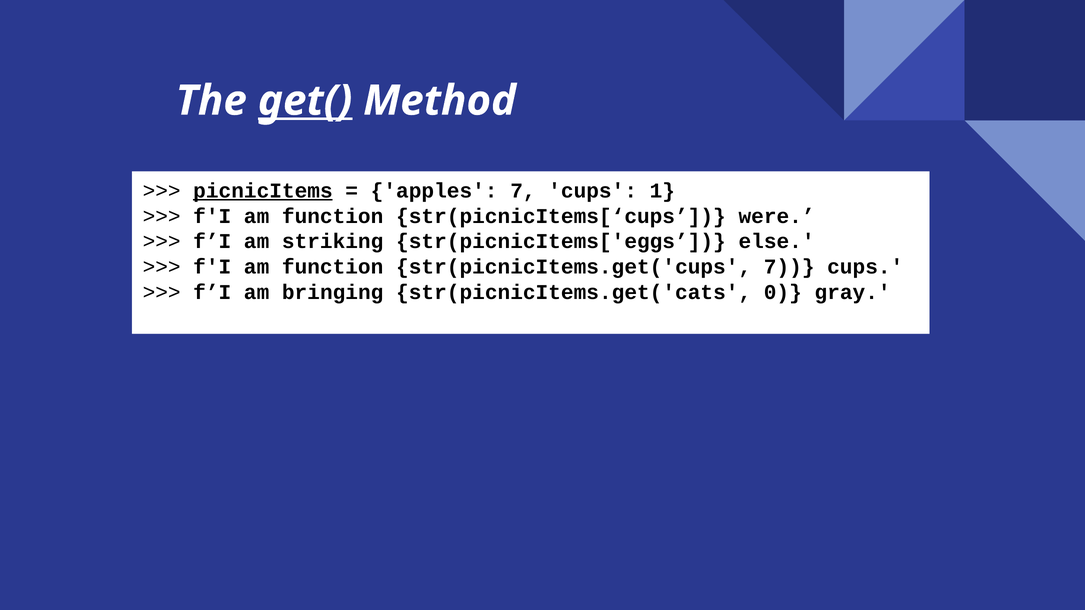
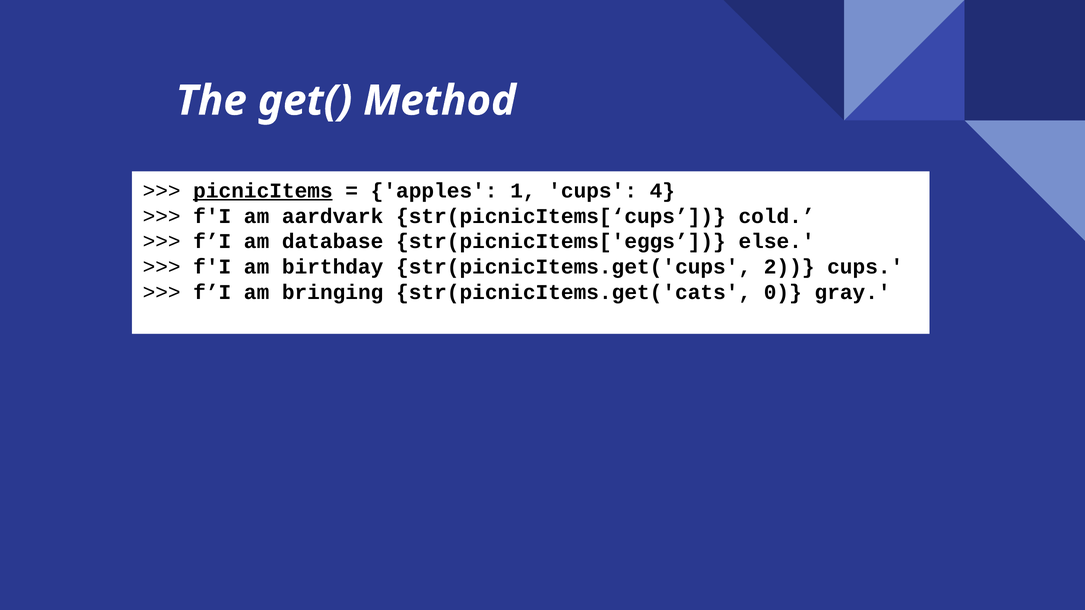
get( underline: present -> none (305, 101)
apples 7: 7 -> 1 (523, 191)
1: 1 -> 4 (662, 191)
function: function -> aardvark (333, 216)
were: were -> cold (777, 216)
striking: striking -> database (333, 242)
function: function -> birthday (333, 267)
str(picnicItems.get('cups 7: 7 -> 2 (789, 267)
